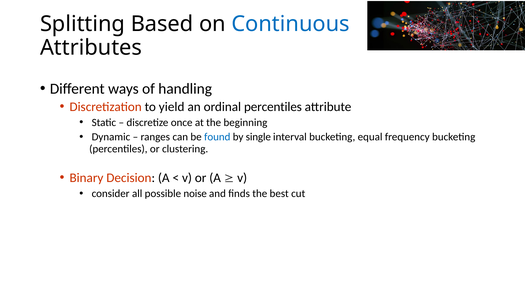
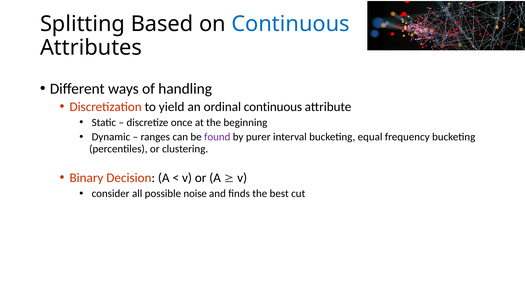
ordinal percentiles: percentiles -> continuous (273, 107)
found colour: blue -> purple (217, 137)
single: single -> purer (258, 137)
